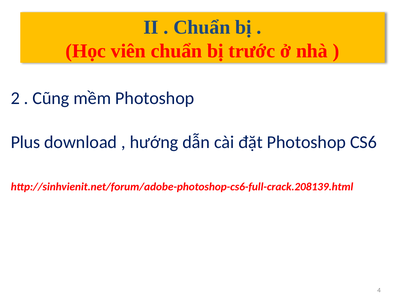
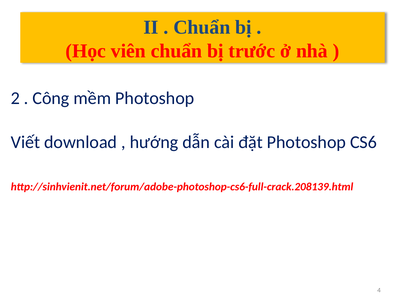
Cũng: Cũng -> Công (51, 98)
Plus: Plus -> Viết (25, 142)
